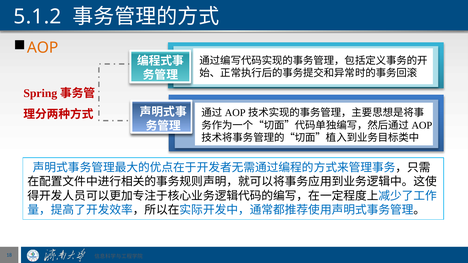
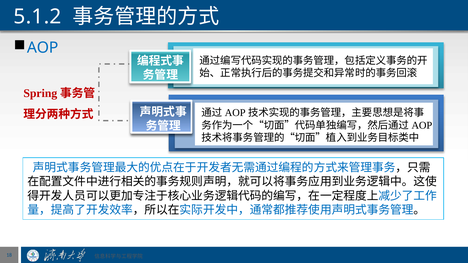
AOP colour: orange -> blue (43, 48)
